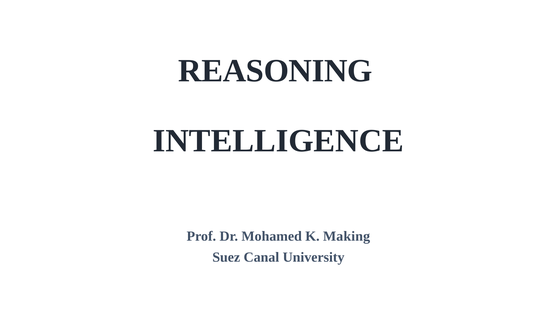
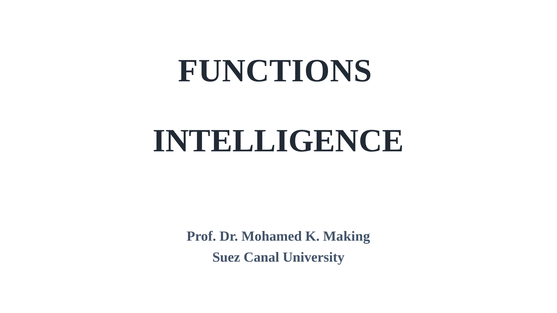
REASONING: REASONING -> FUNCTIONS (275, 71)
